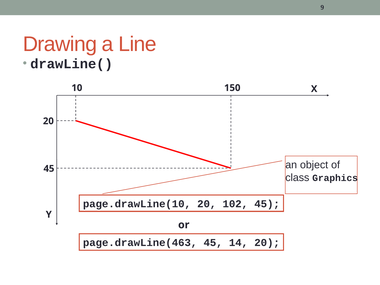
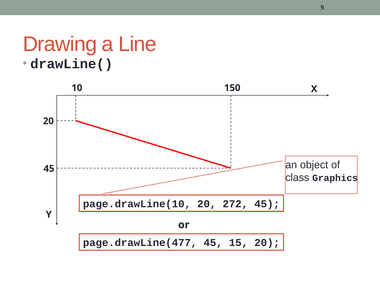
102: 102 -> 272 (235, 204)
page.drawLine(463: page.drawLine(463 -> page.drawLine(477 (140, 243)
14: 14 -> 15 (238, 243)
